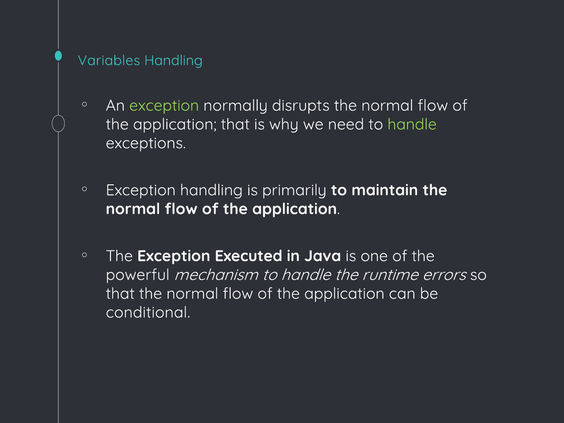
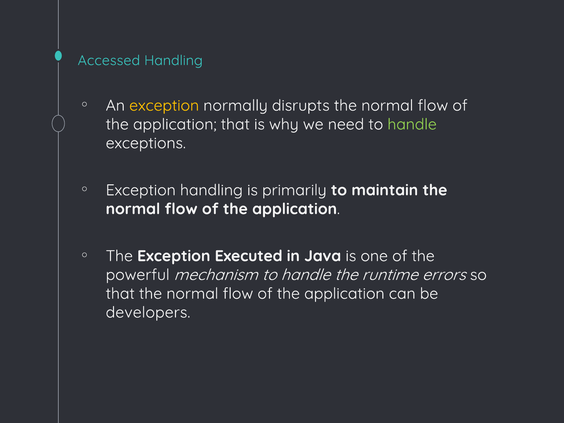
Variables: Variables -> Accessed (109, 60)
exception colour: light green -> yellow (164, 106)
conditional: conditional -> developers (148, 312)
